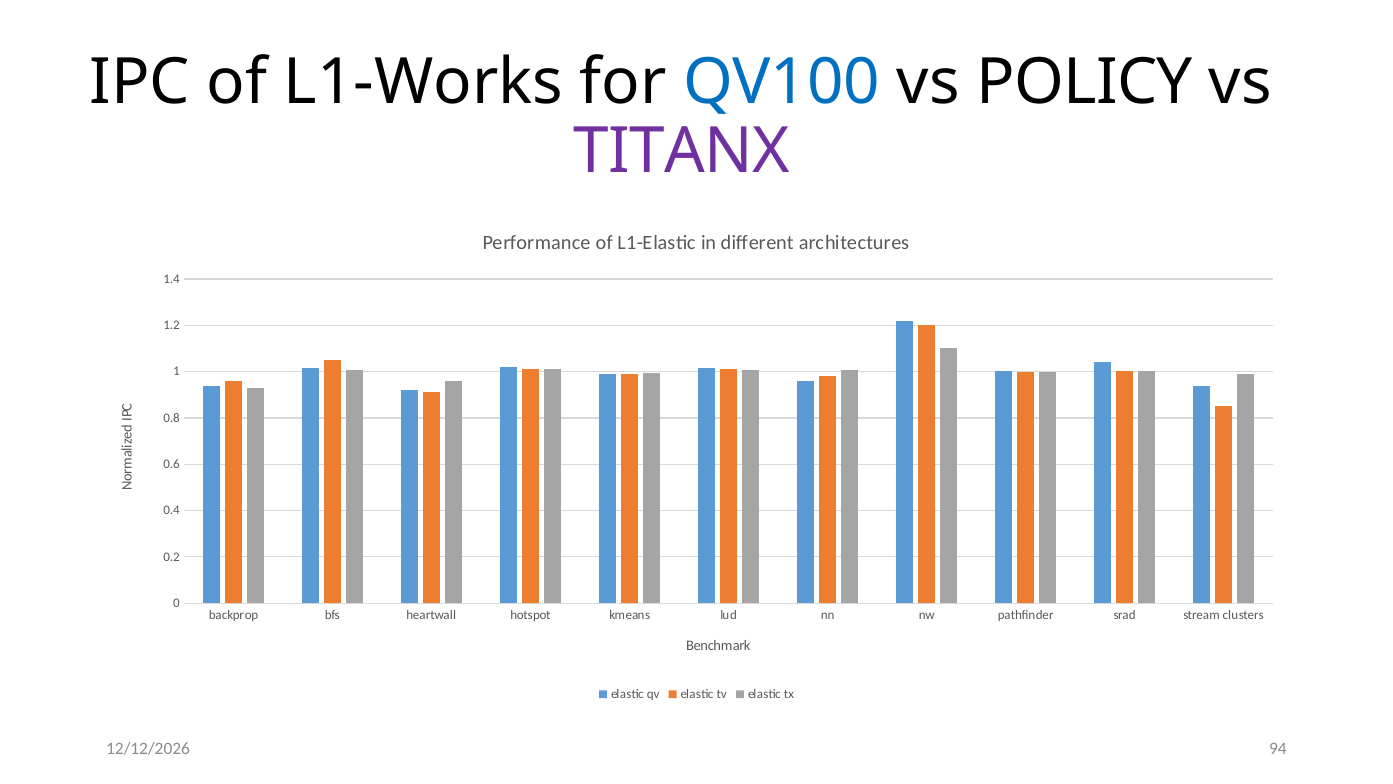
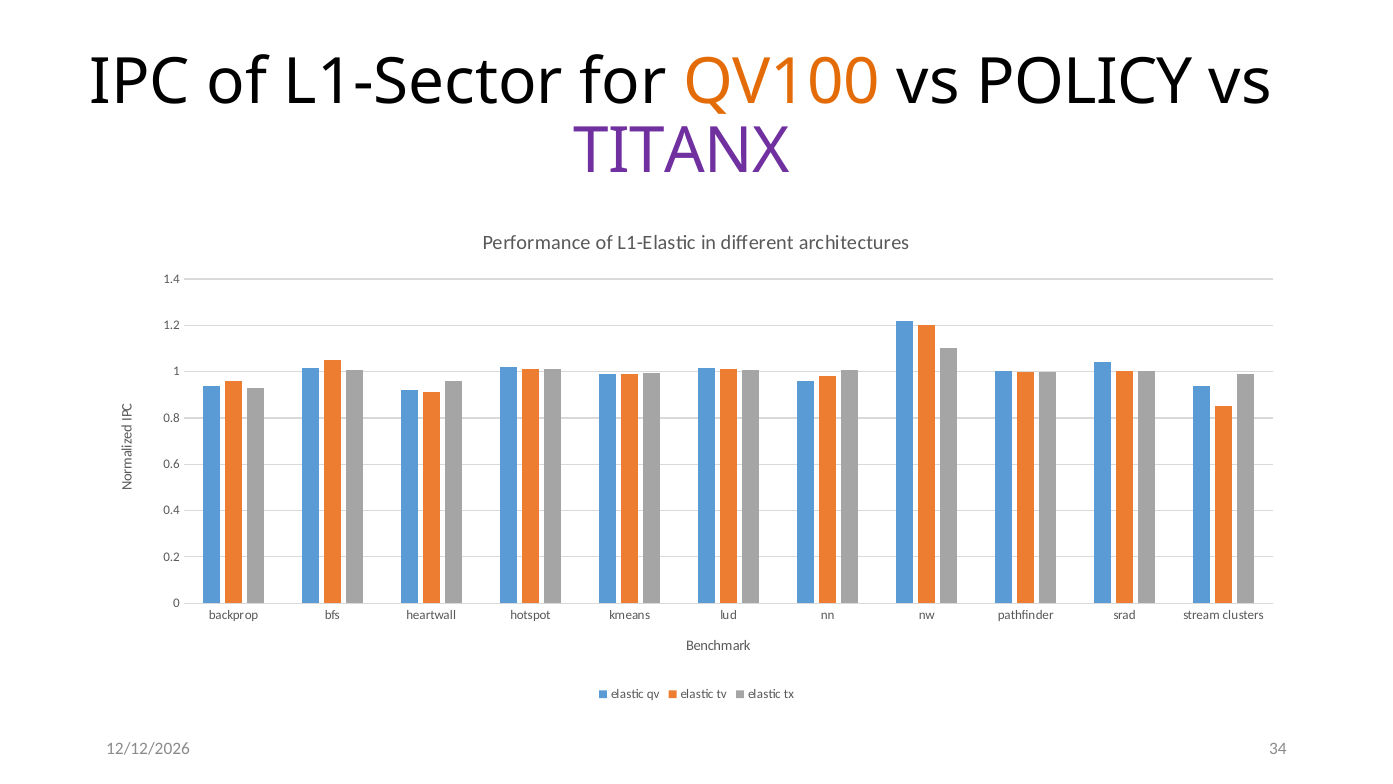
L1-Works: L1-Works -> L1-Sector (423, 83)
QV100 colour: blue -> orange (782, 83)
94: 94 -> 34 (1278, 748)
